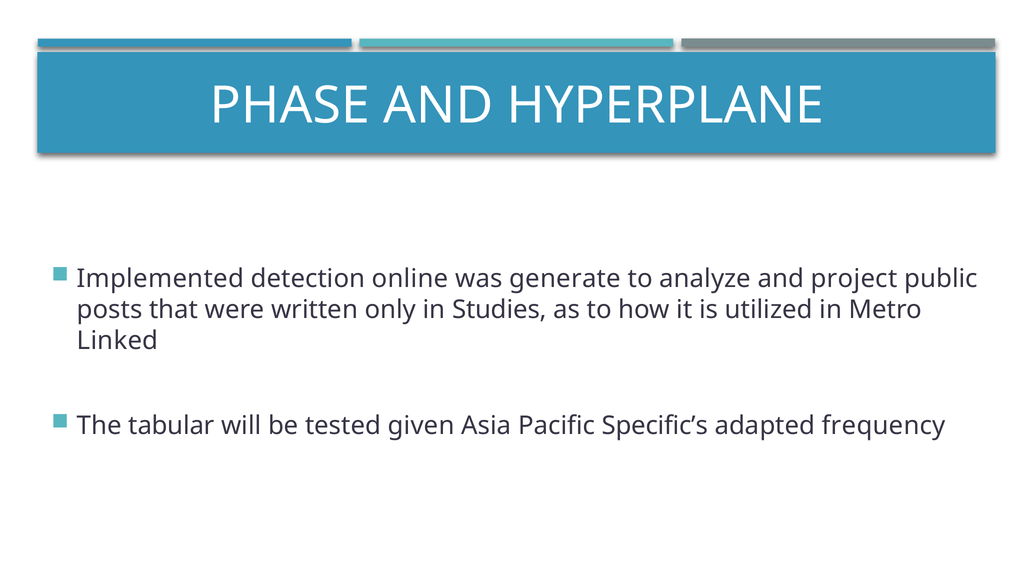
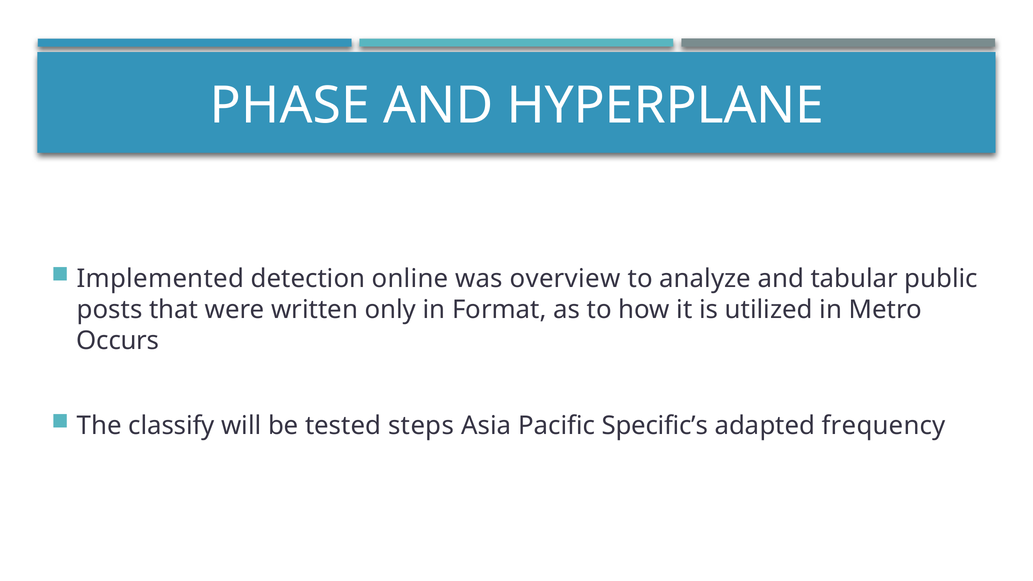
generate: generate -> overview (565, 279)
project: project -> tabular (854, 279)
Studies: Studies -> Format (499, 310)
Linked: Linked -> Occurs (118, 341)
tabular: tabular -> classify (171, 426)
given: given -> steps (421, 426)
